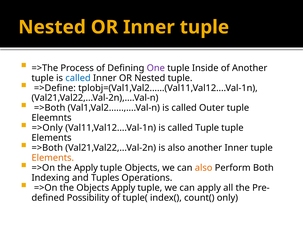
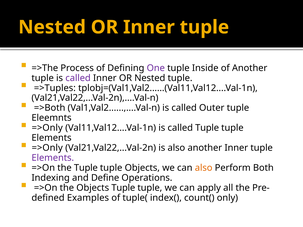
called colour: blue -> purple (78, 78)
=>Define: =>Define -> =>Tuples (55, 88)
=>Both: =>Both -> =>Only (47, 148)
Elements colour: orange -> purple (53, 158)
the Apply: Apply -> Tuple (86, 168)
Tuples: Tuples -> Define (105, 178)
Objects Apply: Apply -> Tuple (123, 188)
Possibility: Possibility -> Examples (88, 198)
